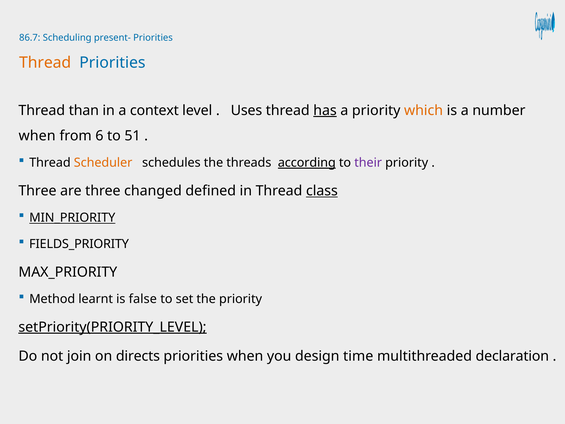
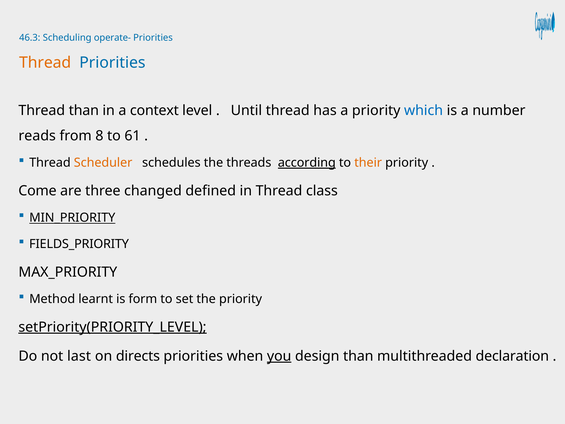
86.7: 86.7 -> 46.3 (30, 38)
present-: present- -> operate- (112, 38)
Uses: Uses -> Until (246, 110)
has underline: present -> none (325, 110)
which colour: orange -> blue (424, 110)
when: when -> reads (37, 136)
6: 6 -> 8 (99, 136)
51: 51 -> 61 (132, 136)
their colour: purple -> orange (368, 163)
Three: Three -> Come (38, 191)
class underline: present -> none (322, 191)
false: false -> form (143, 299)
join: join -> last (79, 356)
you underline: none -> present (279, 356)
design time: time -> than (358, 356)
